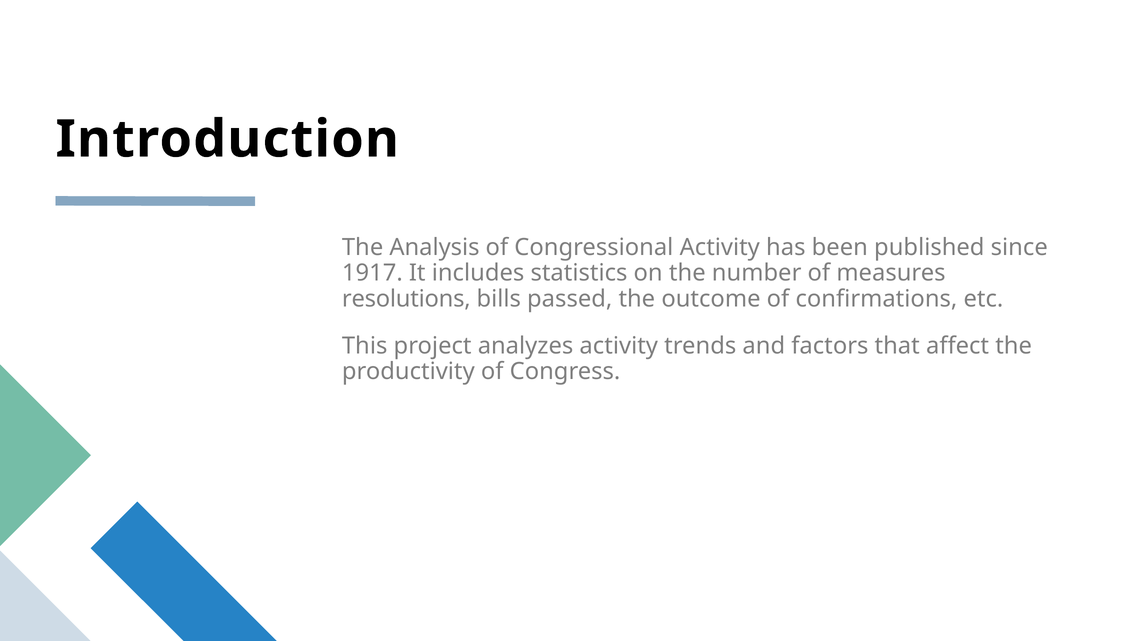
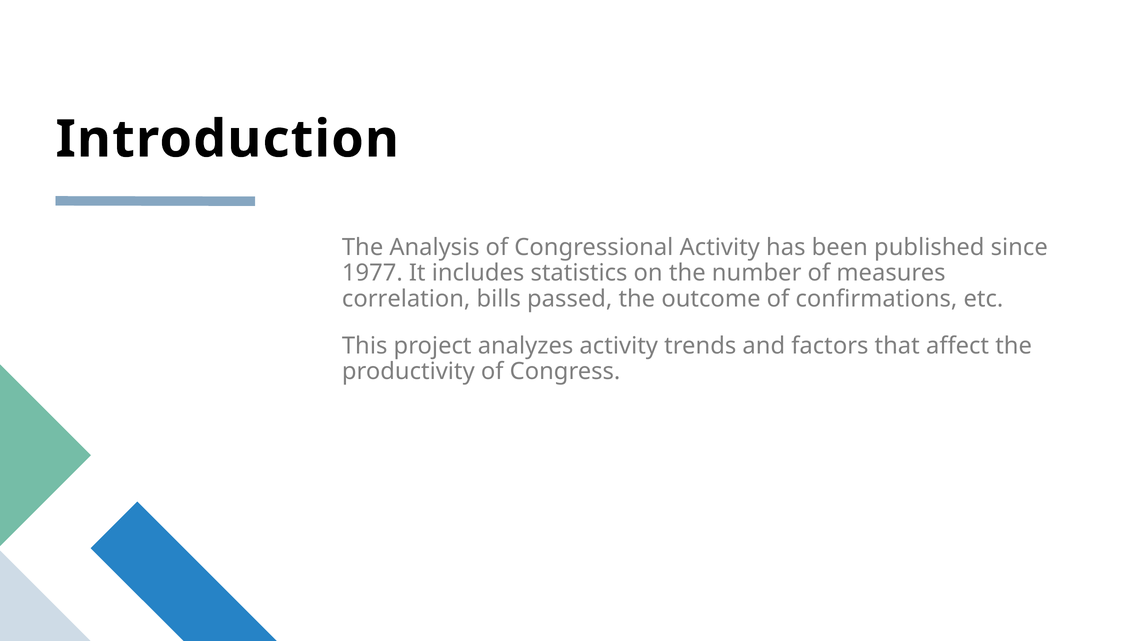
1917: 1917 -> 1977 (372, 273)
resolutions: resolutions -> correlation (406, 299)
